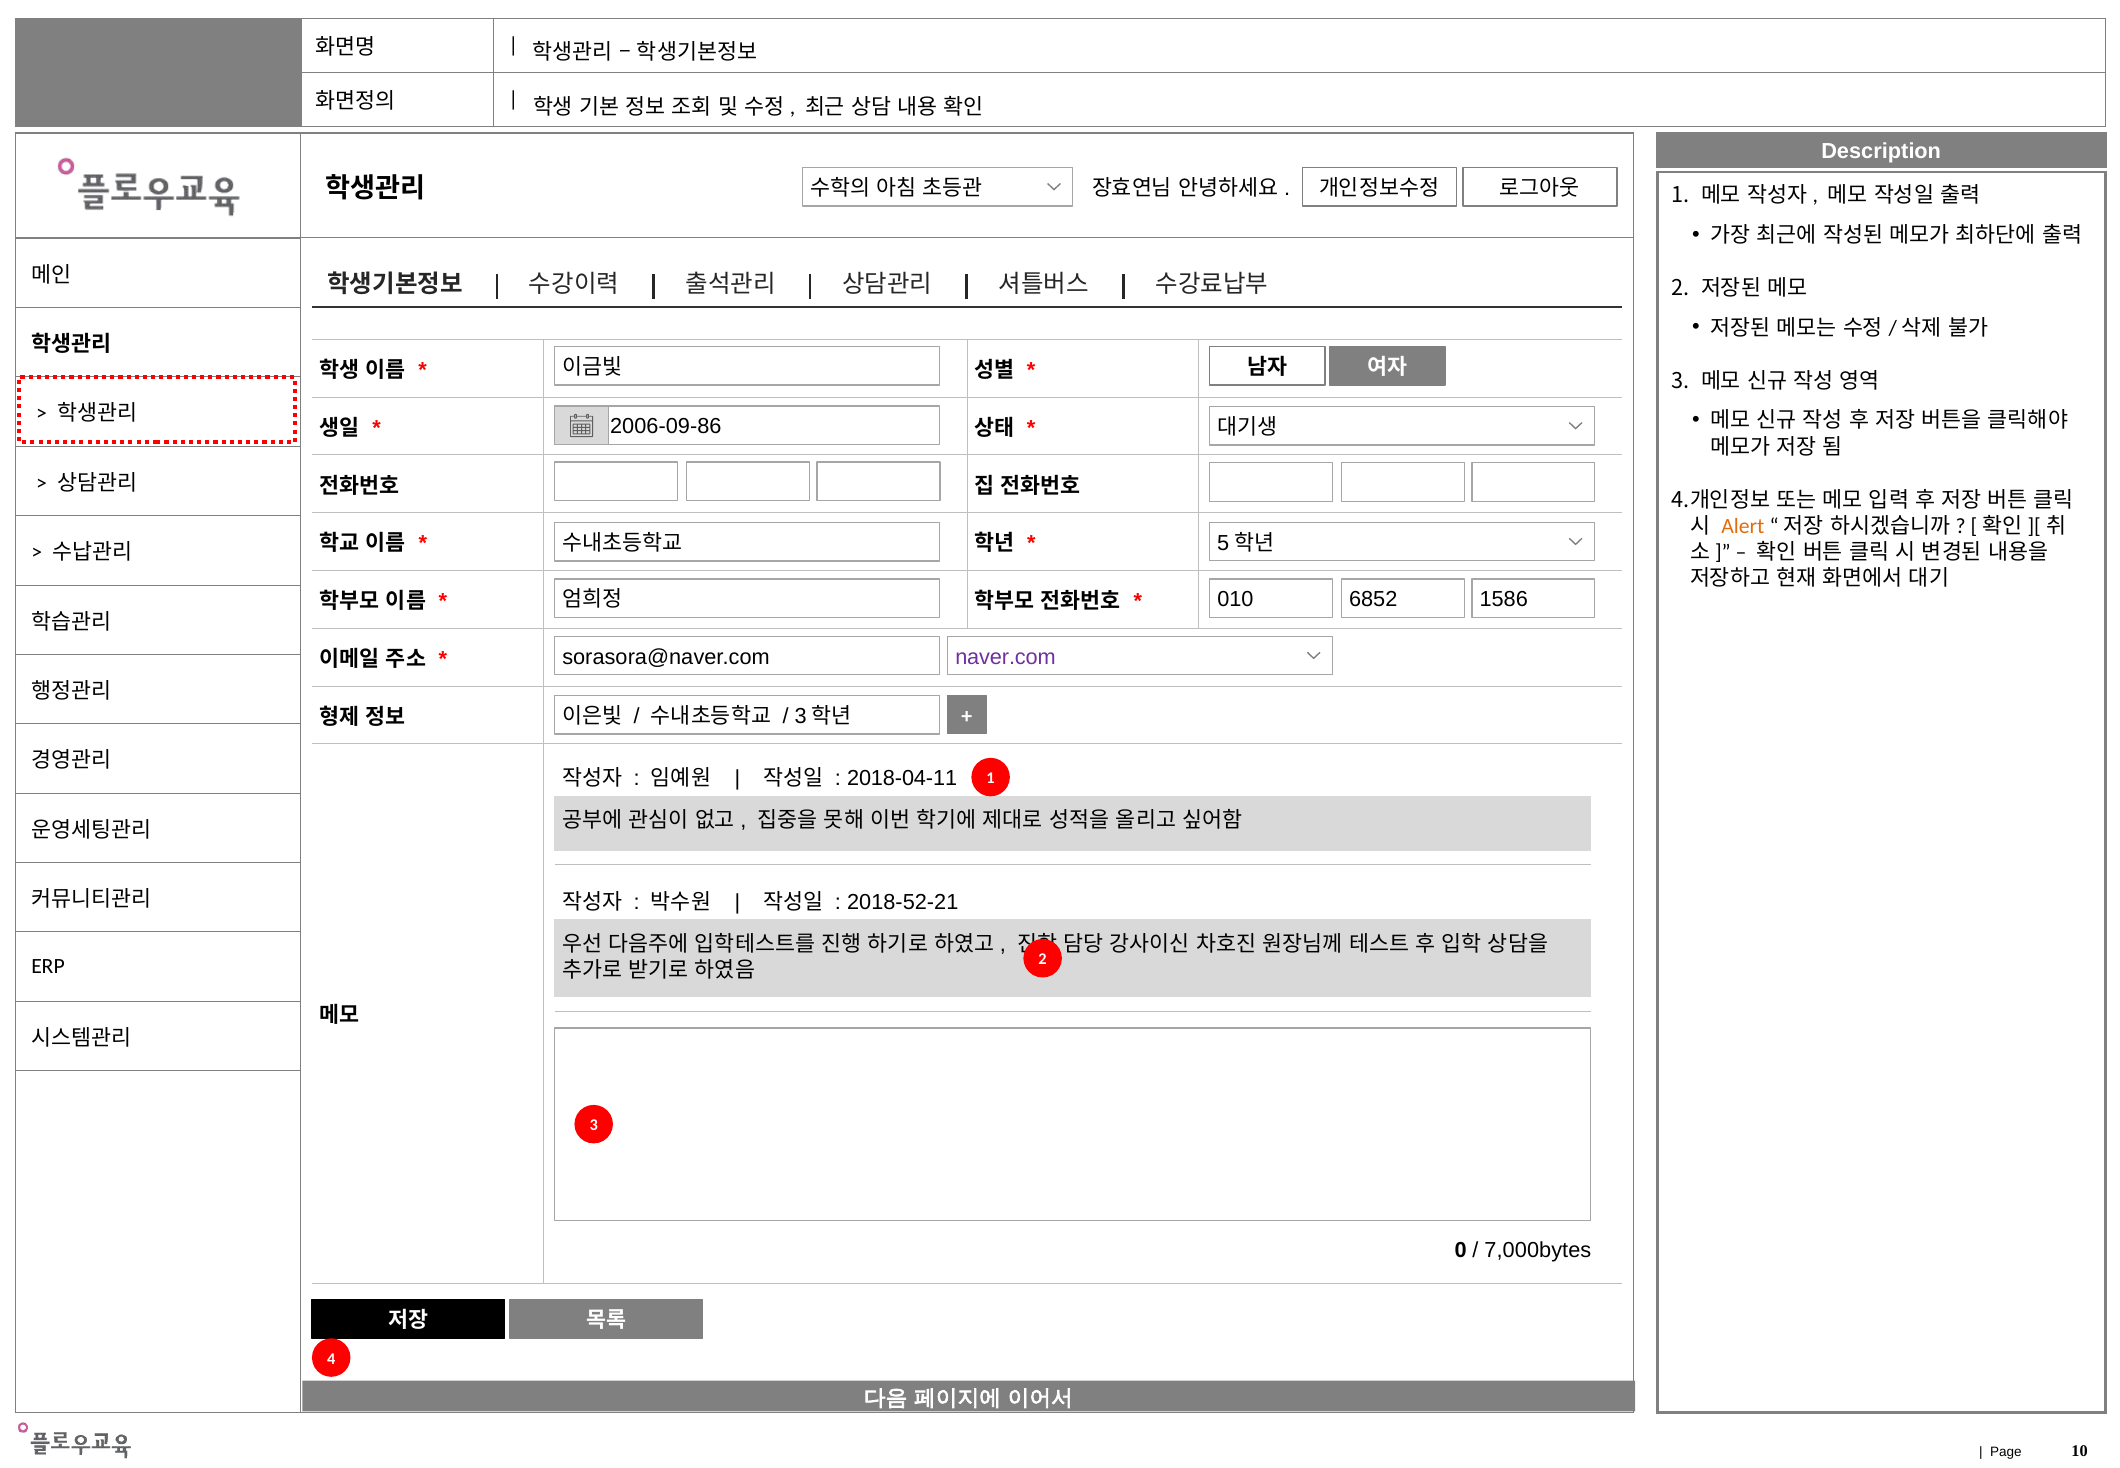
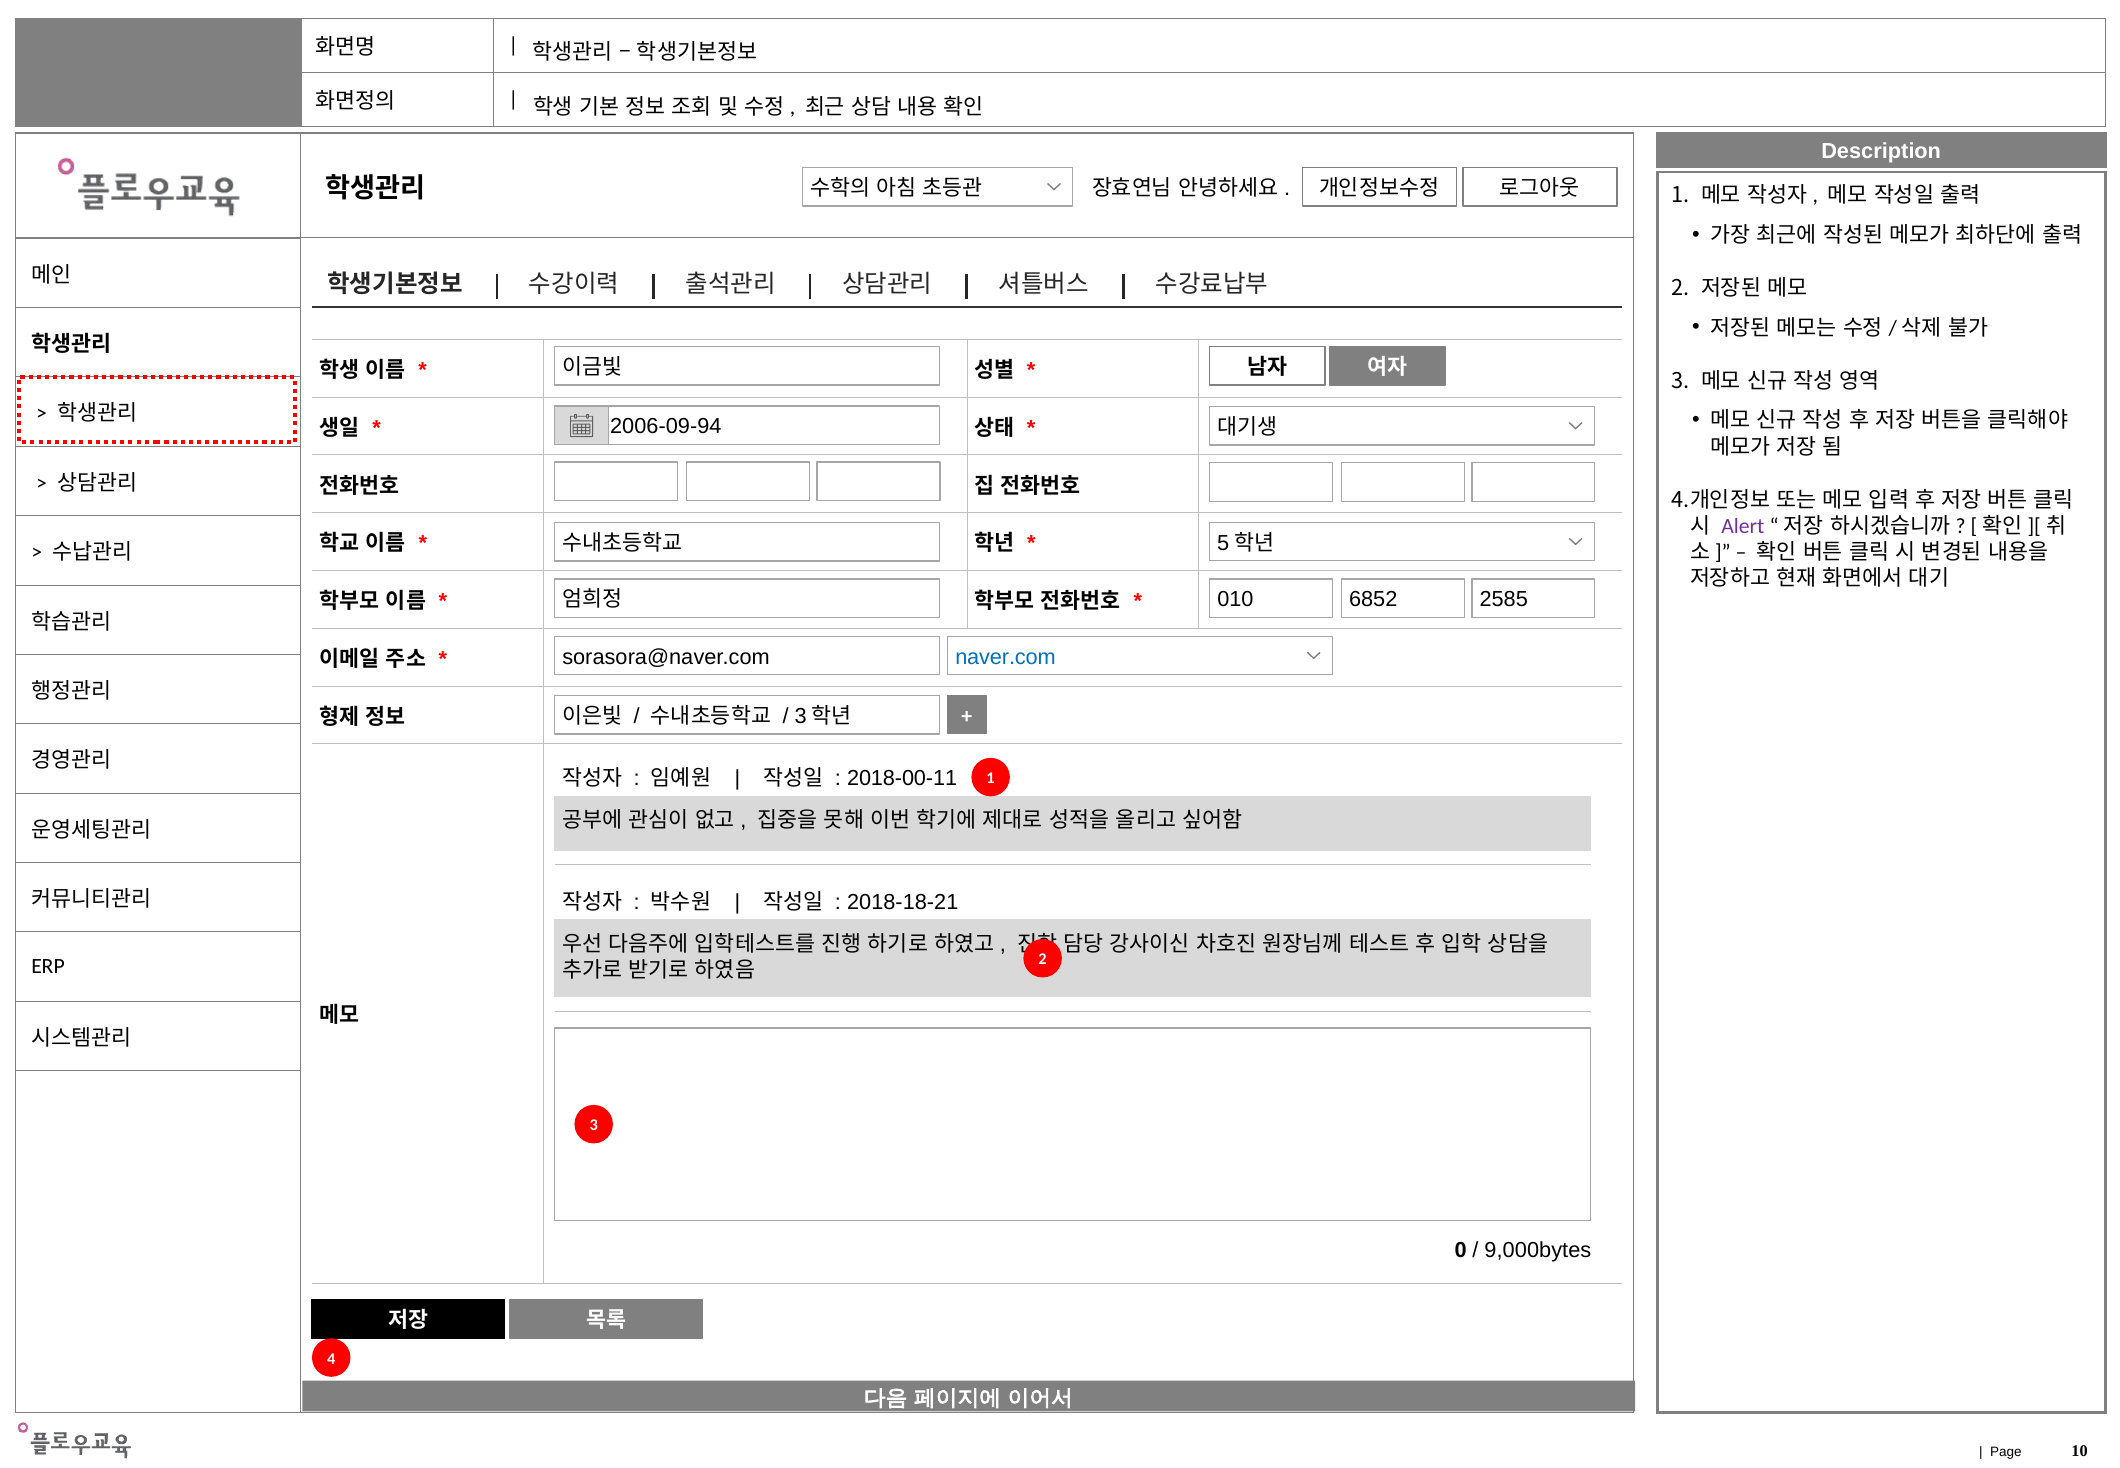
2006-09-86: 2006-09-86 -> 2006-09-94 (666, 427)
Alert colour: orange -> purple (1743, 526)
1586: 1586 -> 2585 (1504, 600)
naver.com colour: purple -> blue (1006, 657)
2018-04-11: 2018-04-11 -> 2018-00-11 (902, 778)
2018-52-21: 2018-52-21 -> 2018-18-21 (903, 902)
7,000bytes: 7,000bytes -> 9,000bytes (1538, 1250)
